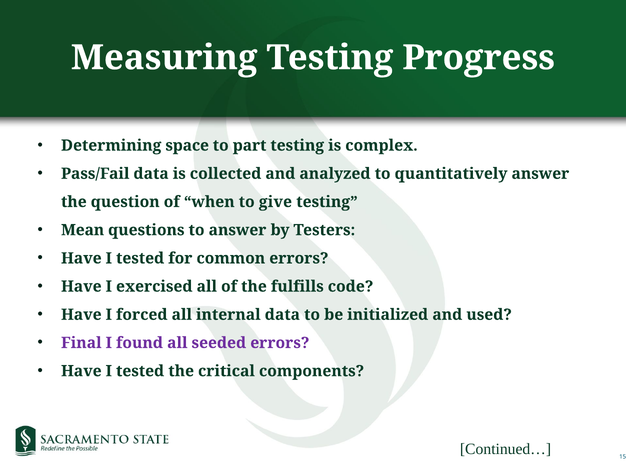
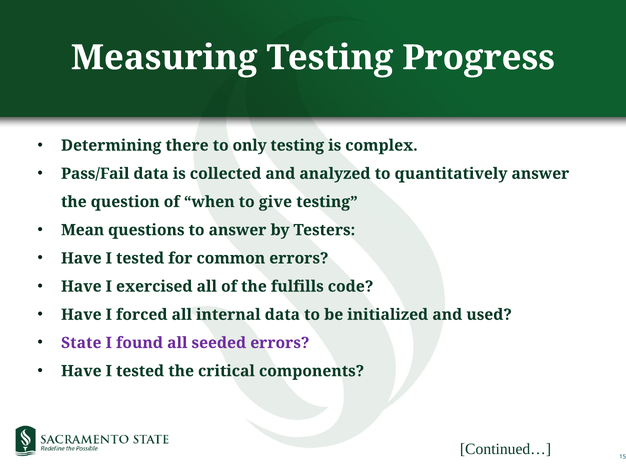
space: space -> there (187, 145)
part: part -> only (250, 145)
Final: Final -> State (81, 343)
